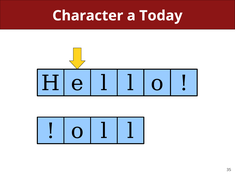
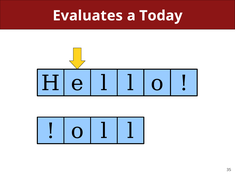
Character: Character -> Evaluates (88, 16)
